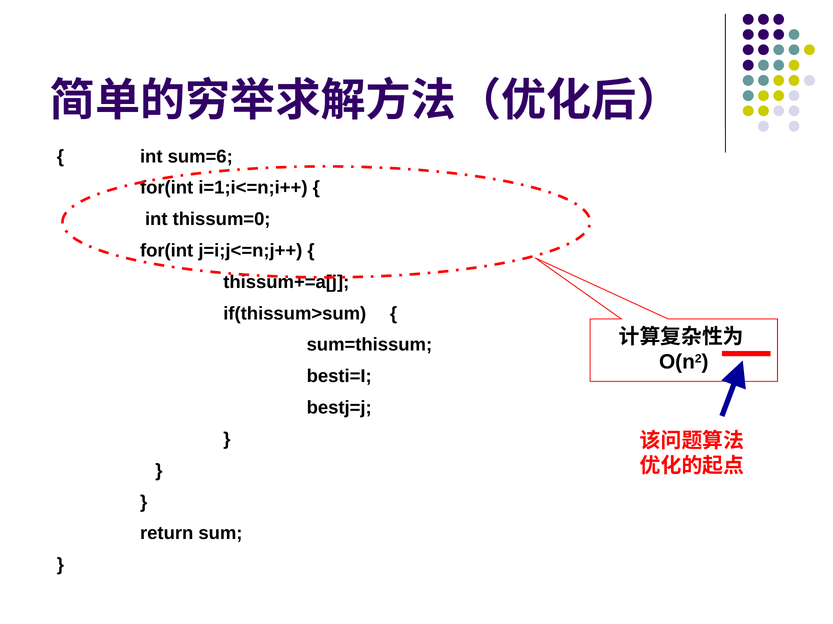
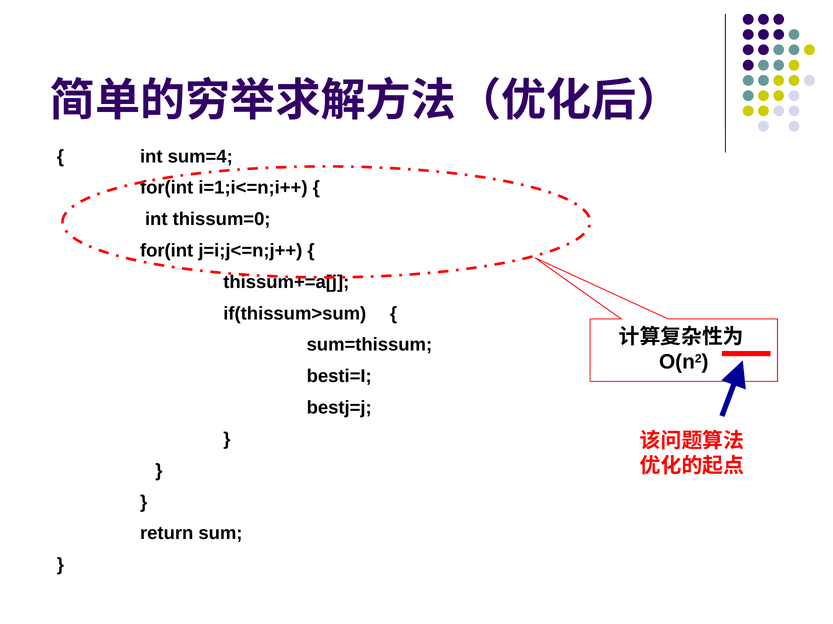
sum=6: sum=6 -> sum=4 (200, 157)
